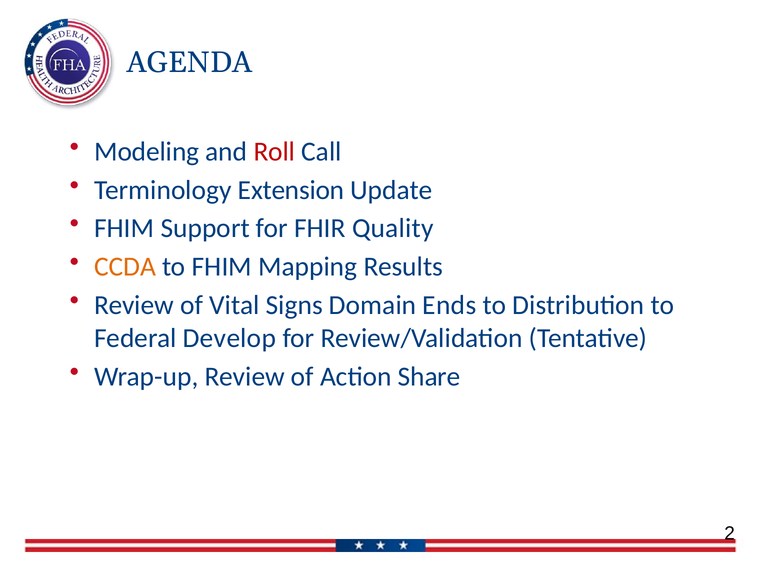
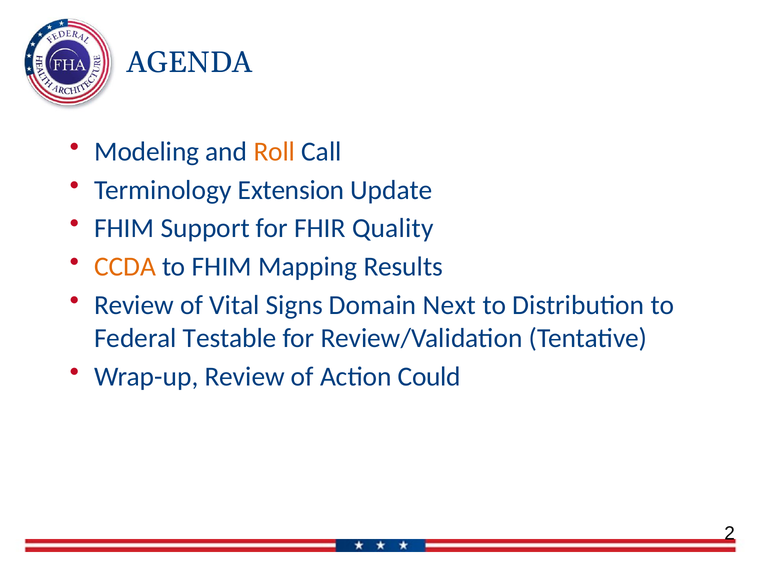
Roll colour: red -> orange (274, 152)
Ends: Ends -> Next (449, 305)
Develop: Develop -> Testable (230, 338)
Share: Share -> Could (429, 376)
